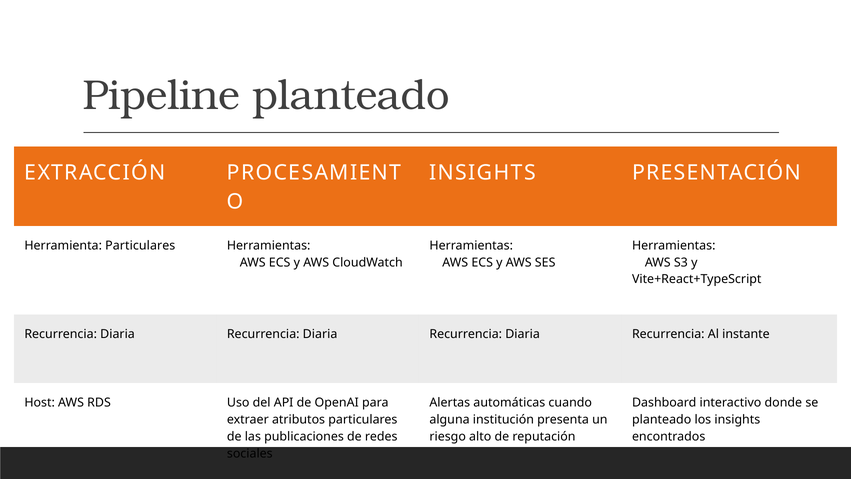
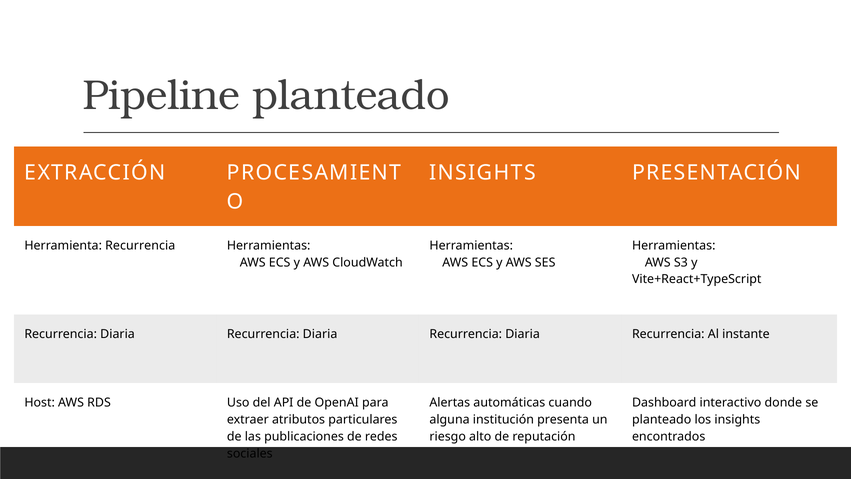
Herramienta Particulares: Particulares -> Recurrencia (140, 245)
